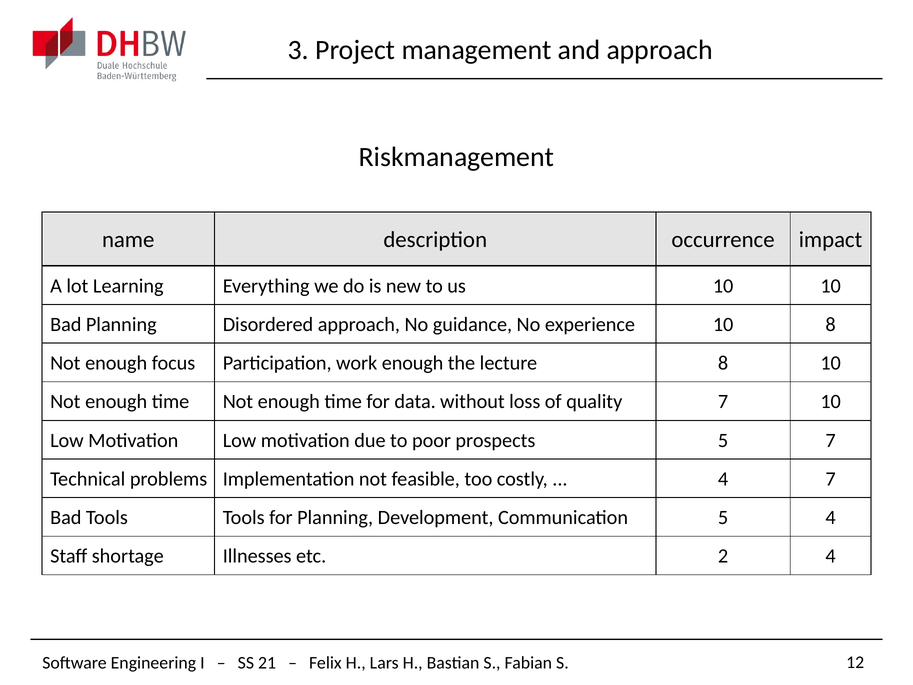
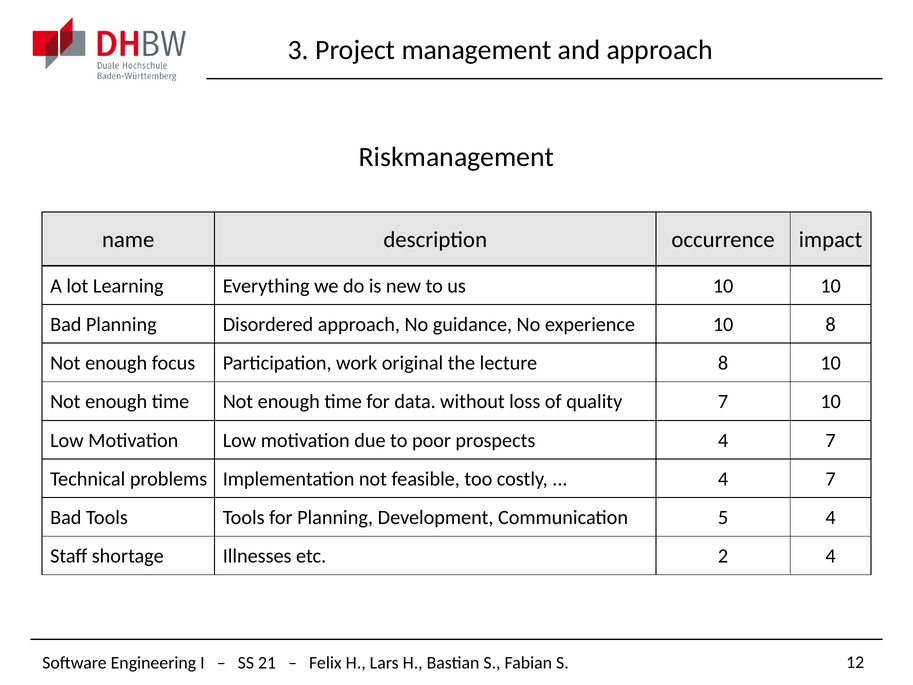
work enough: enough -> original (413, 363)
prospects 5: 5 -> 4 (723, 440)
